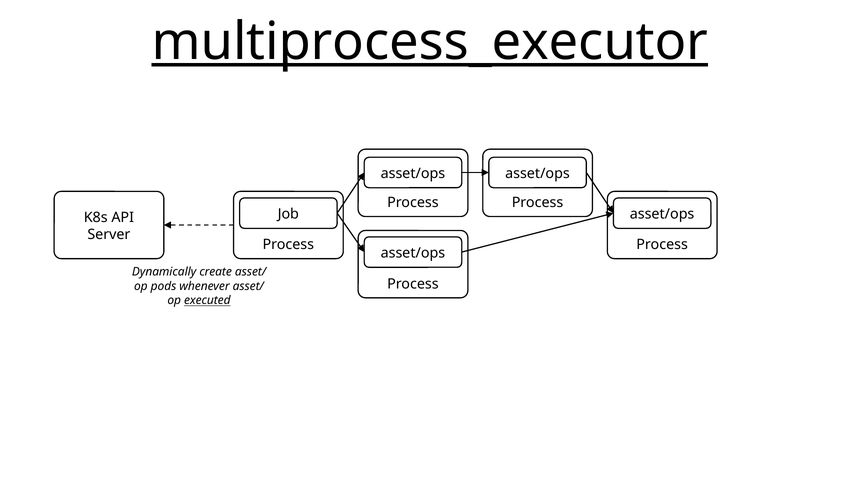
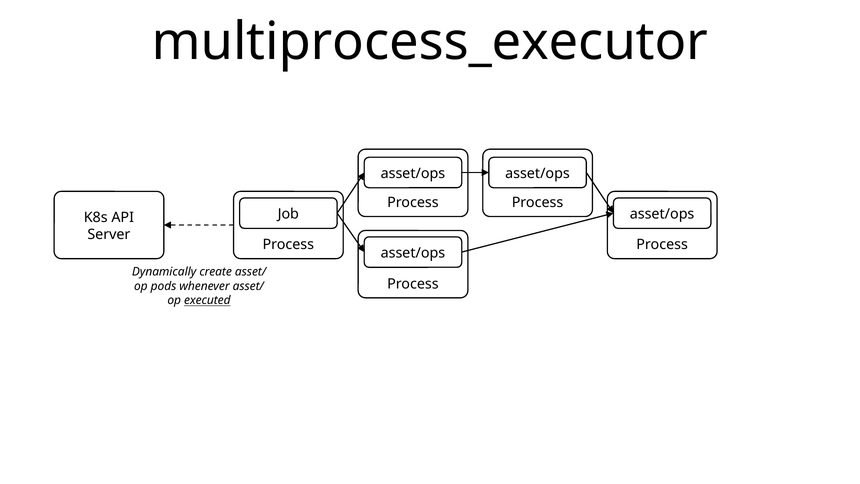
multiprocess_executor underline: present -> none (430, 42)
